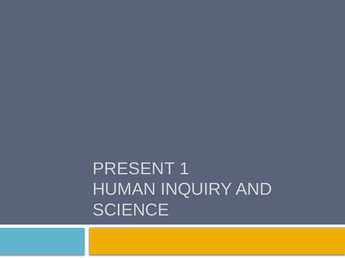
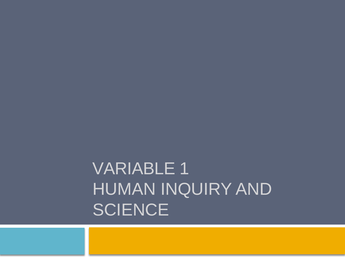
PRESENT: PRESENT -> VARIABLE (134, 169)
